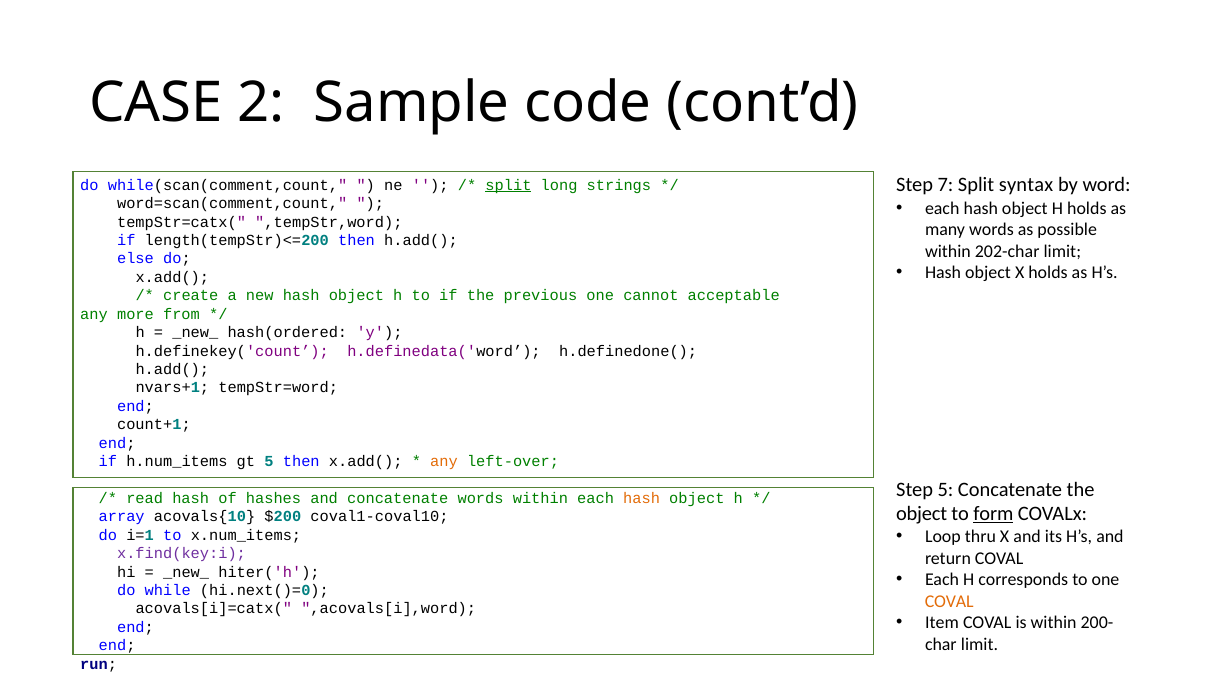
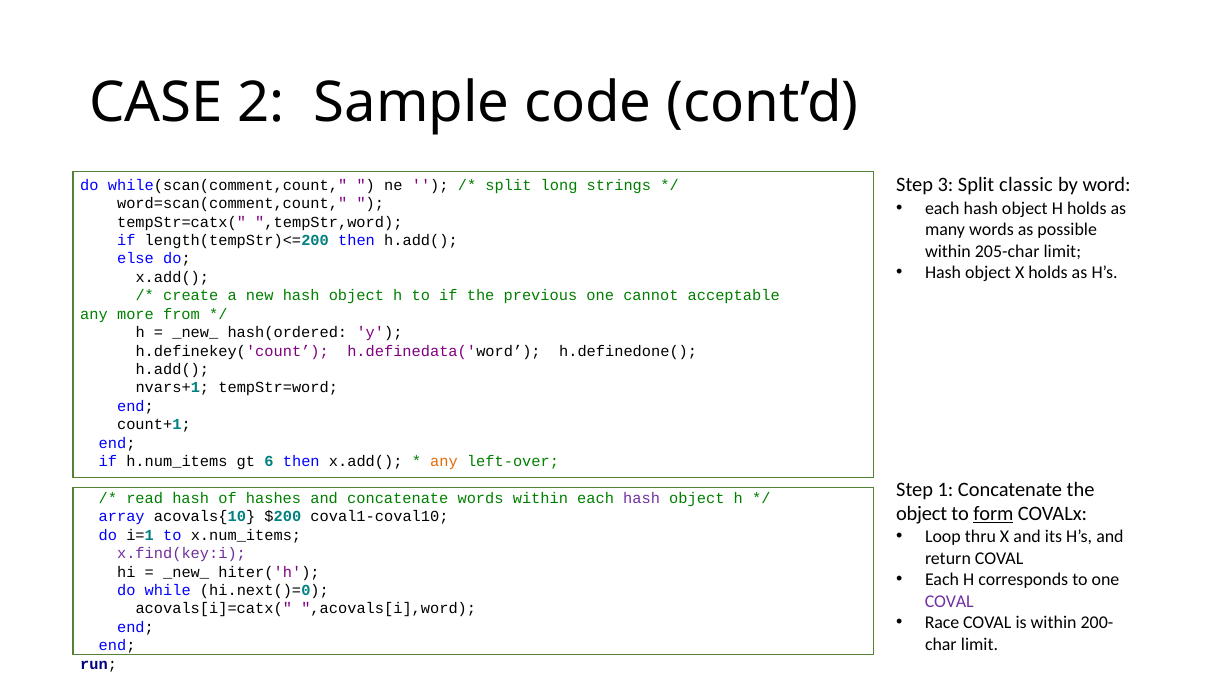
7: 7 -> 3 (946, 185)
syntax: syntax -> classic (1026, 185)
split underline: present -> none (508, 185)
202-char: 202-char -> 205-char (1007, 251)
gt 5: 5 -> 6 (269, 461)
Step 5: 5 -> 1 (946, 489)
hash colour: orange -> purple (642, 498)
COVAL colour: orange -> purple (949, 601)
Item: Item -> Race (942, 623)
